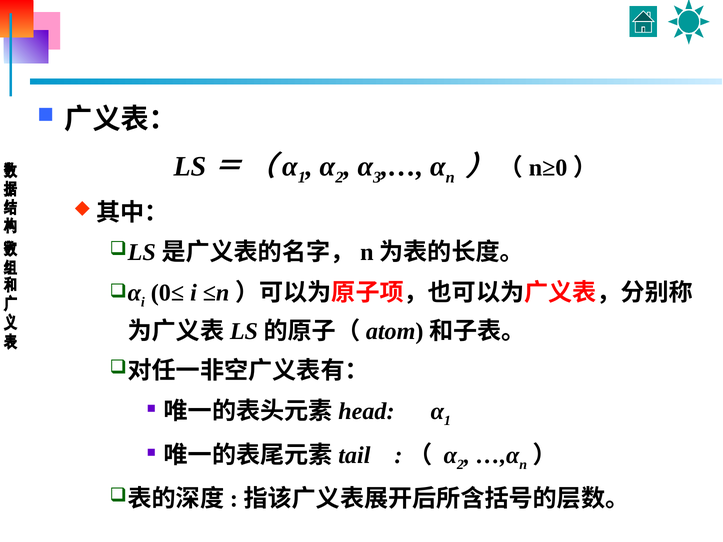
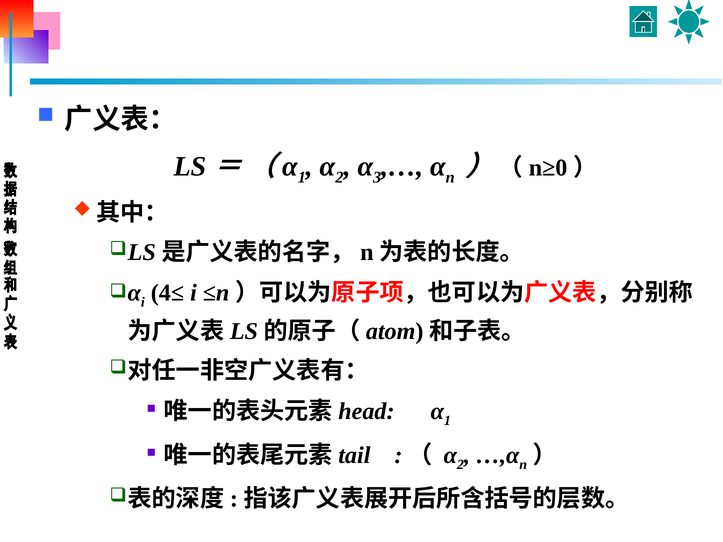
0≤: 0≤ -> 4≤ (167, 293)
